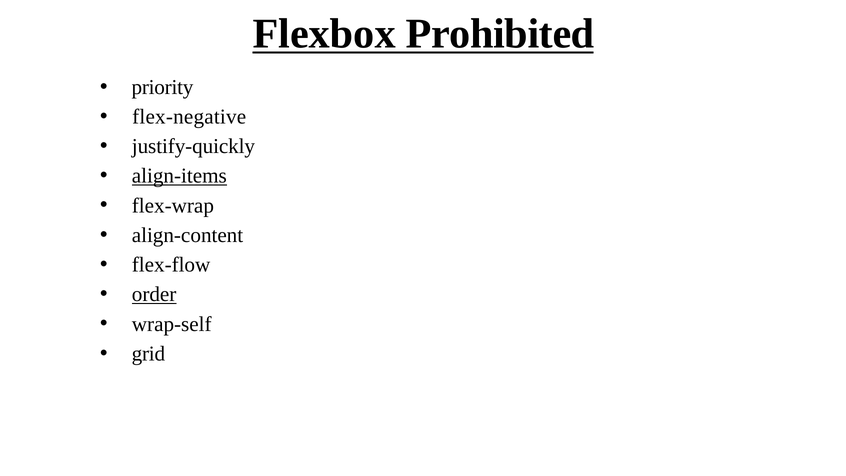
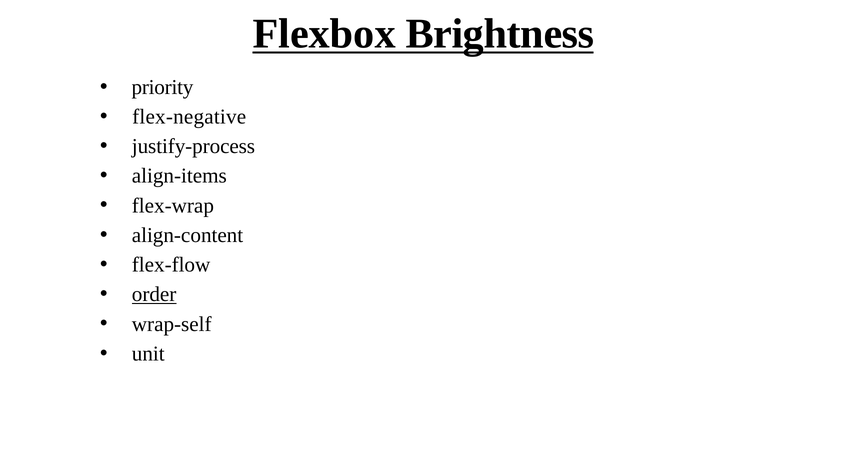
Prohibited: Prohibited -> Brightness (500, 34)
justify-quickly: justify-quickly -> justify-process (193, 146)
align-items underline: present -> none (179, 176)
grid: grid -> unit (148, 354)
